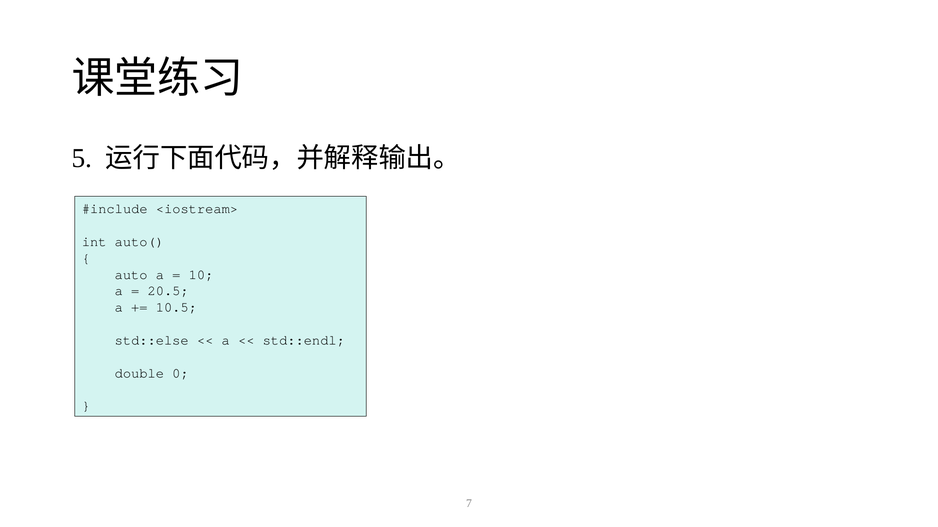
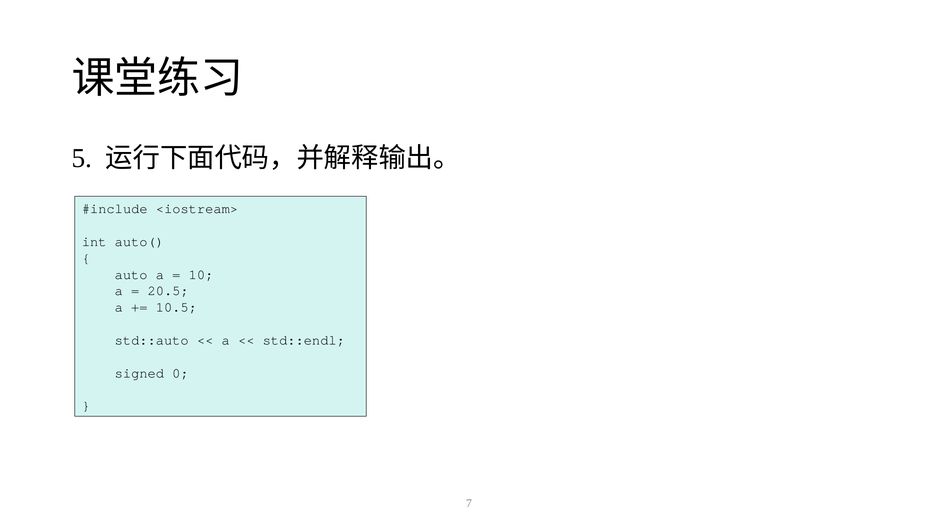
std::else: std::else -> std::auto (152, 341)
double: double -> signed (139, 373)
